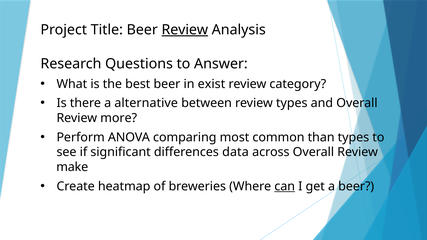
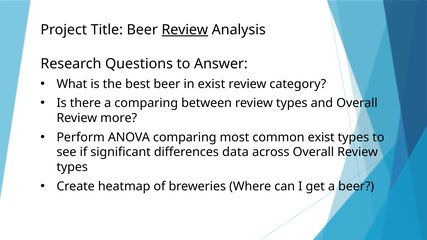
a alternative: alternative -> comparing (146, 103)
common than: than -> exist (321, 137)
make: make -> types (72, 167)
can underline: present -> none (285, 186)
